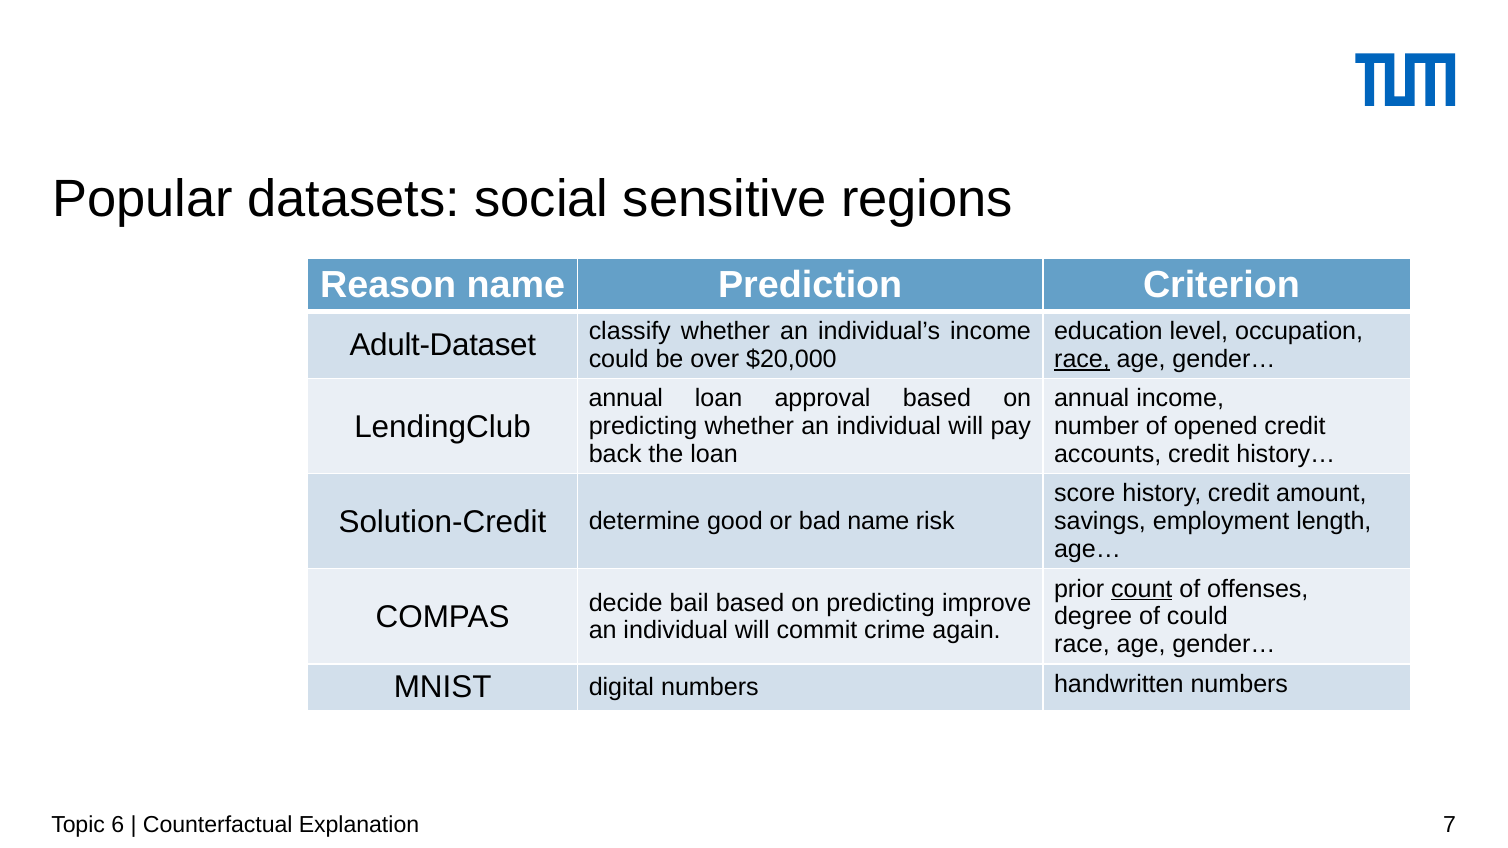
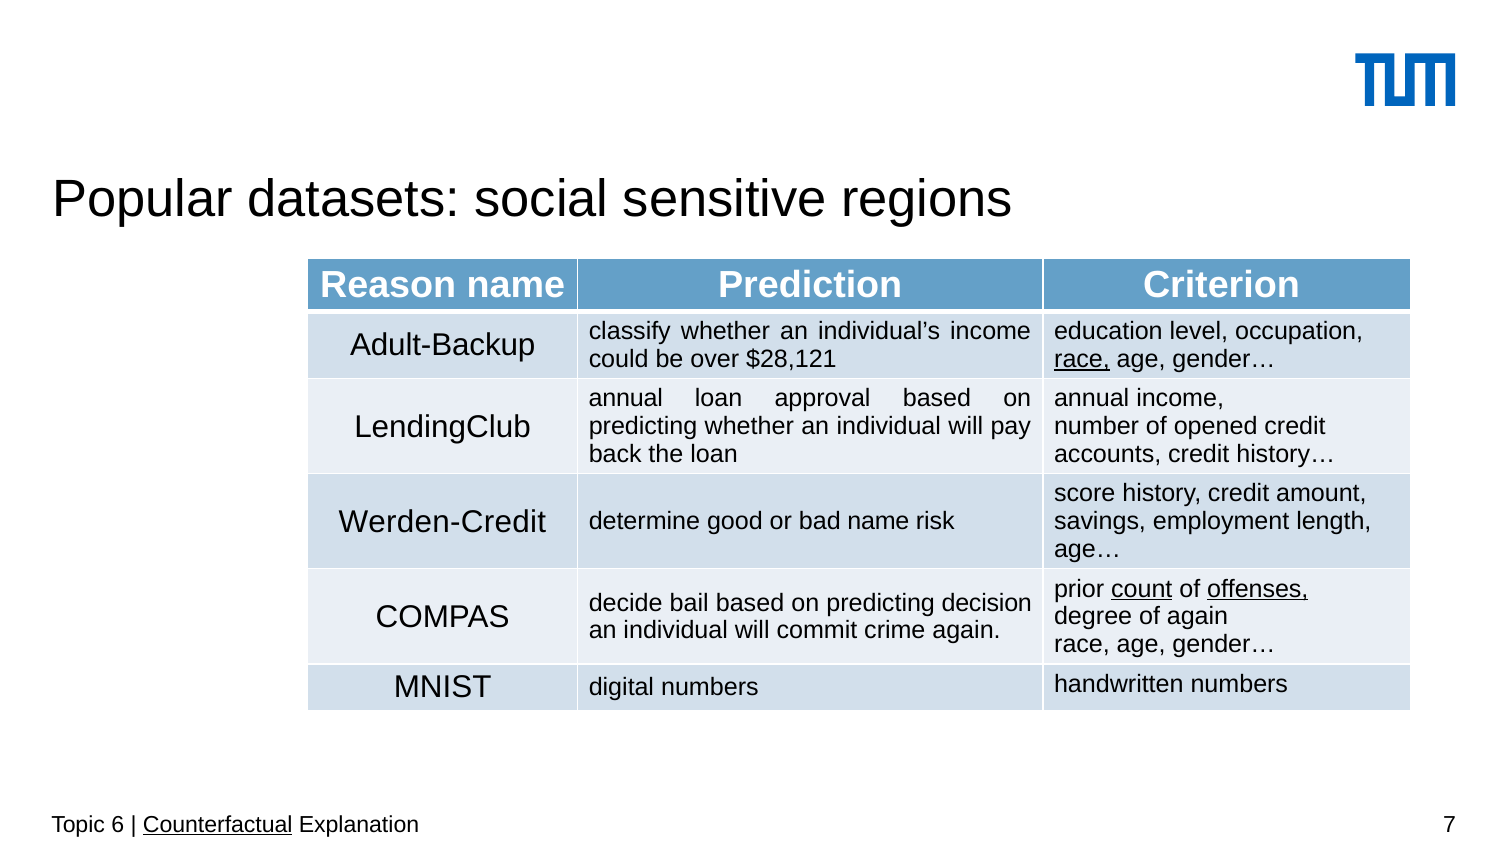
Adult-Dataset: Adult-Dataset -> Adult-Backup (443, 346)
$20,000: $20,000 -> $28,121 (791, 359)
Solution-Credit: Solution-Credit -> Werden-Credit (442, 522)
offenses underline: none -> present (1258, 589)
improve: improve -> decision (987, 603)
of could: could -> again (1198, 617)
Counterfactual underline: none -> present (218, 825)
